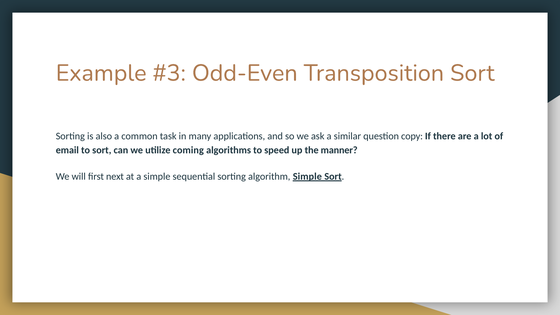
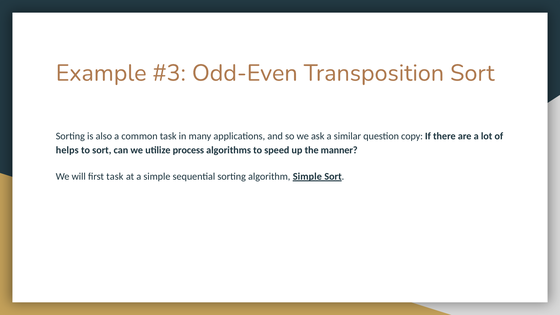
email: email -> helps (67, 150)
coming: coming -> process (188, 150)
first next: next -> task (115, 176)
